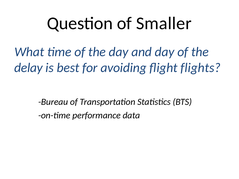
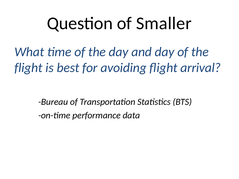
delay: delay -> flight (28, 68)
flights: flights -> arrival (201, 68)
